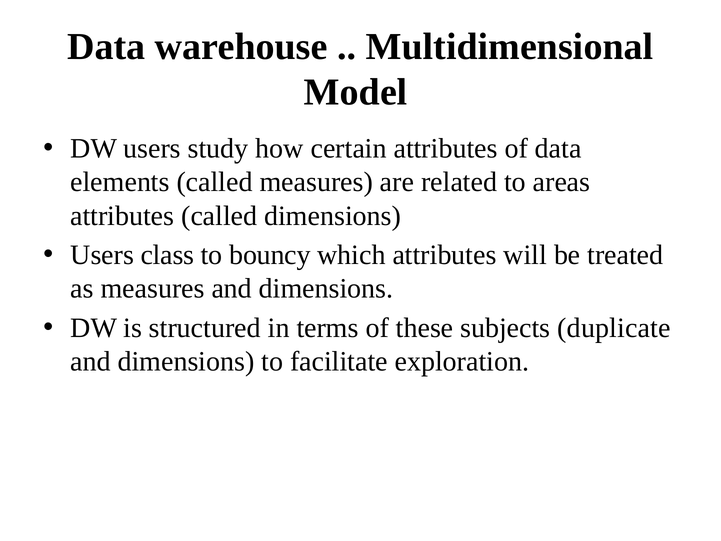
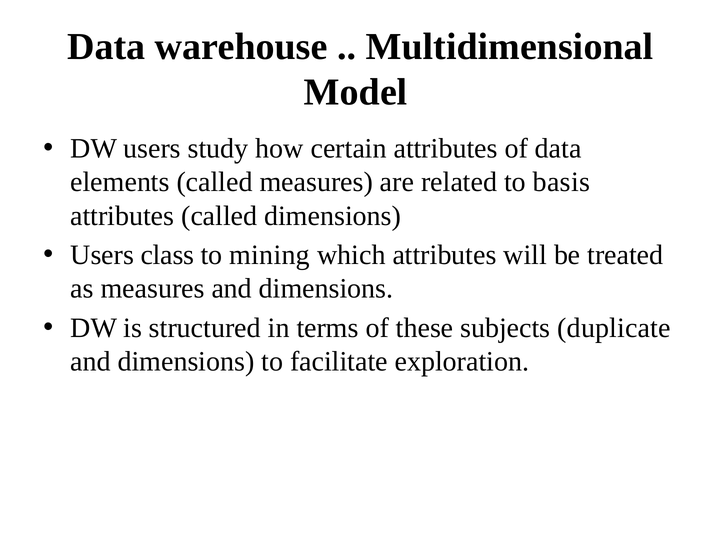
areas: areas -> basis (561, 182)
bouncy: bouncy -> mining (270, 255)
